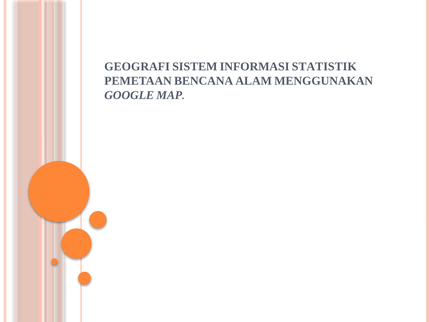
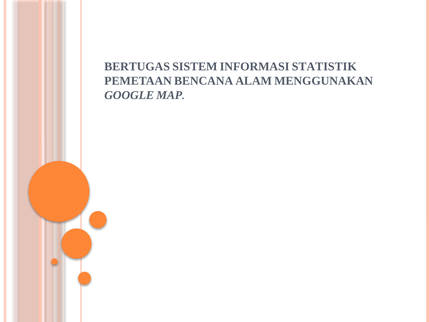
GEOGRAFI: GEOGRAFI -> BERTUGAS (137, 67)
